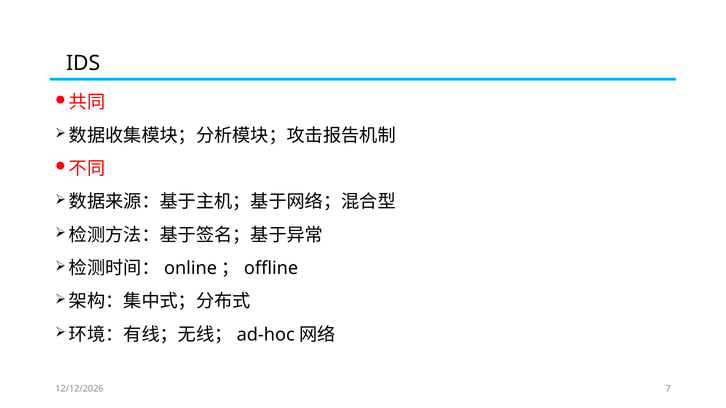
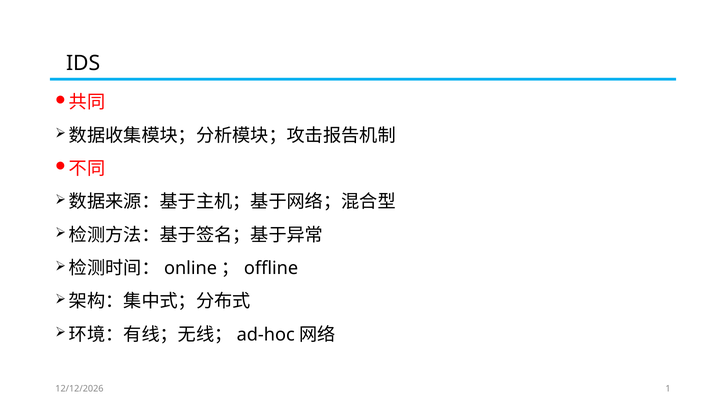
7: 7 -> 1 (668, 389)
